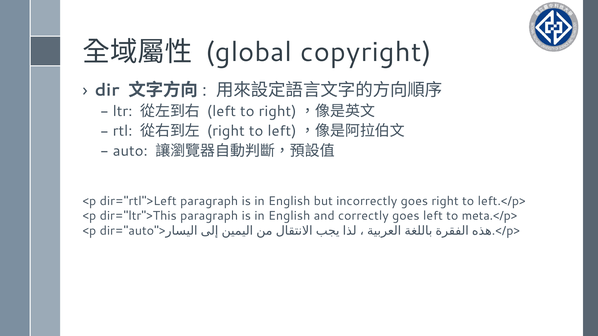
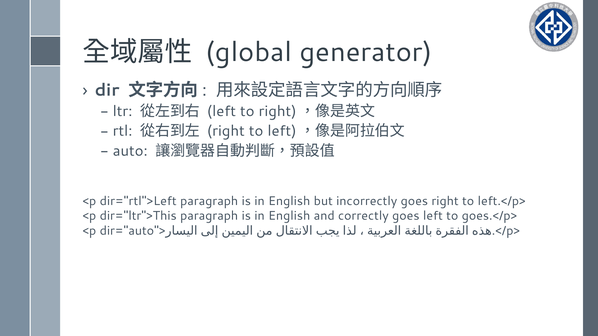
copyright: copyright -> generator (366, 52)
meta.</p>: meta.</p> -> goes.</p> (489, 216)
